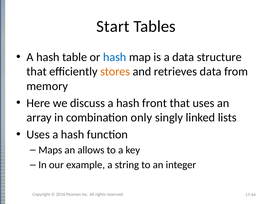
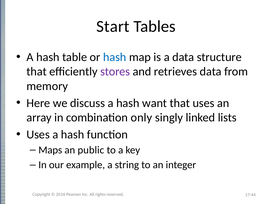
stores colour: orange -> purple (115, 72)
front: front -> want (155, 103)
allows: allows -> public (91, 150)
